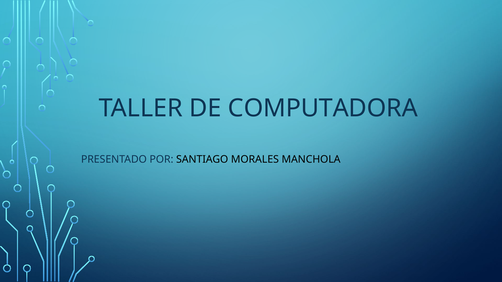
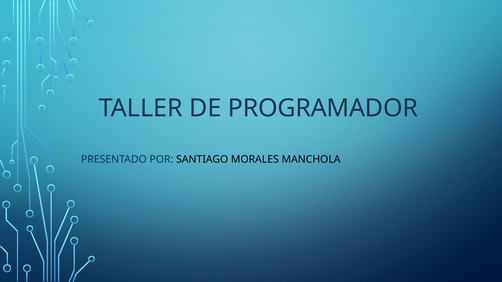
COMPUTADORA: COMPUTADORA -> PROGRAMADOR (323, 108)
